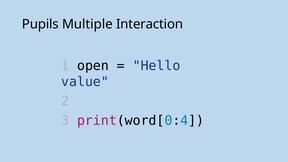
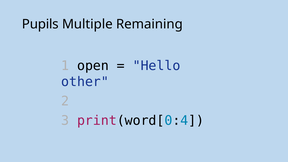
Interaction: Interaction -> Remaining (149, 24)
value: value -> other (85, 82)
